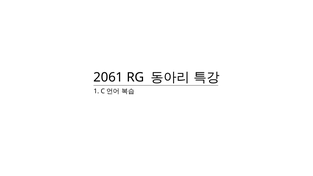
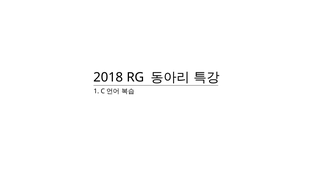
2061: 2061 -> 2018 (108, 77)
